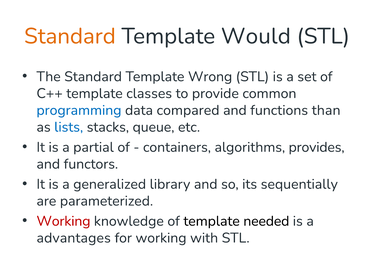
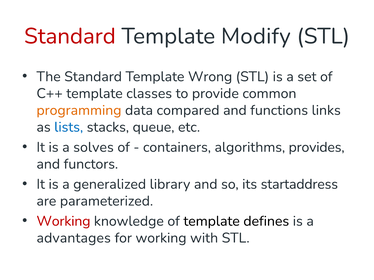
Standard colour: orange -> red (70, 36)
Would: Would -> Modify (256, 36)
programming colour: blue -> orange (79, 110)
than: than -> links (326, 110)
partial: partial -> solves (93, 147)
sequentially: sequentially -> startaddress (299, 184)
needed: needed -> defines (266, 221)
